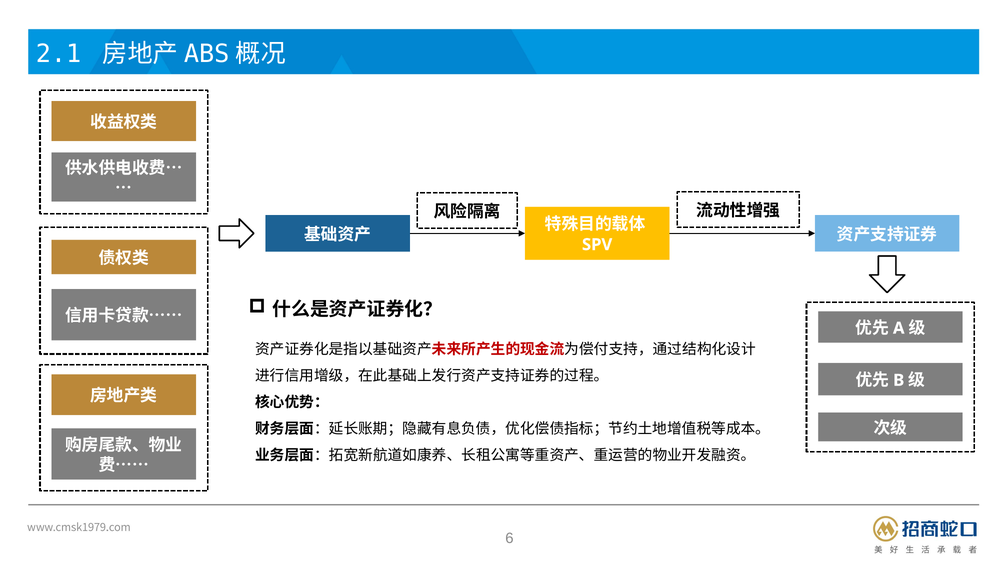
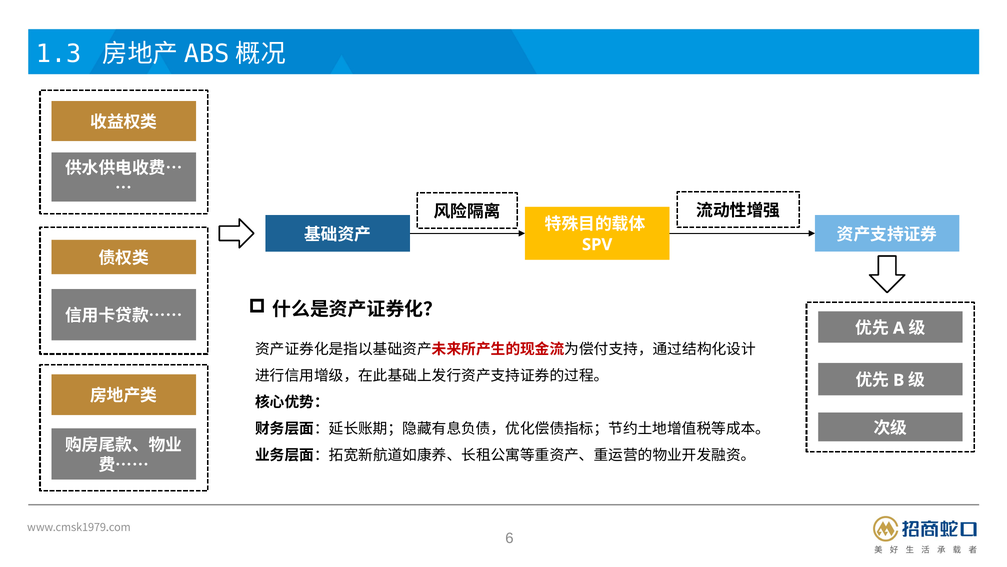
2.1: 2.1 -> 1.3 (59, 54)
